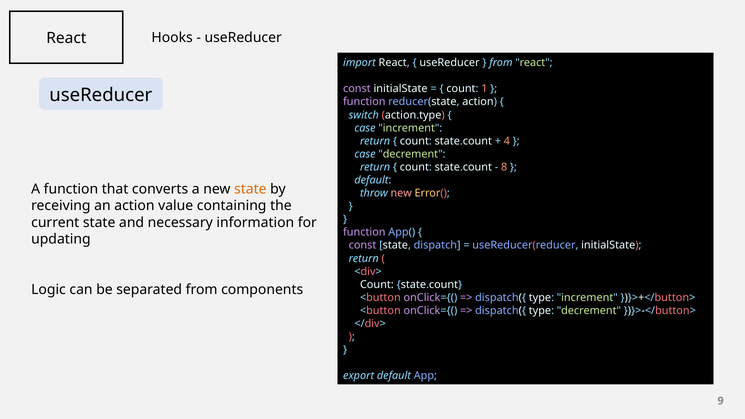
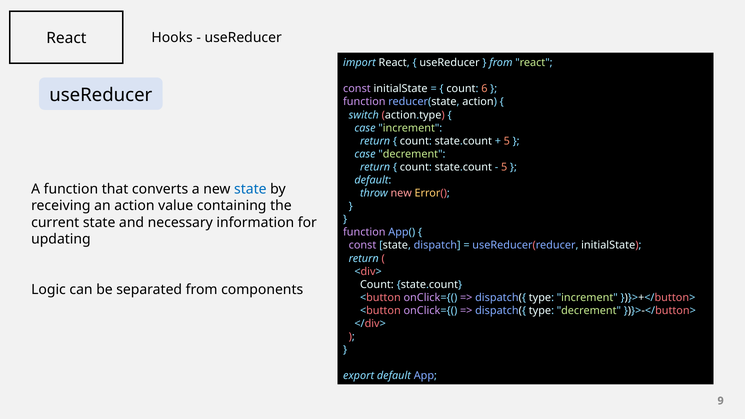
1: 1 -> 6 (484, 89)
4: 4 -> 5 (507, 141)
8: 8 -> 5 (504, 167)
state colour: orange -> blue (250, 189)
